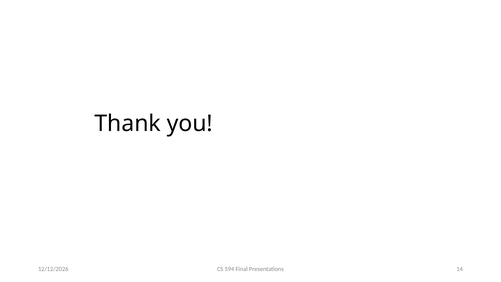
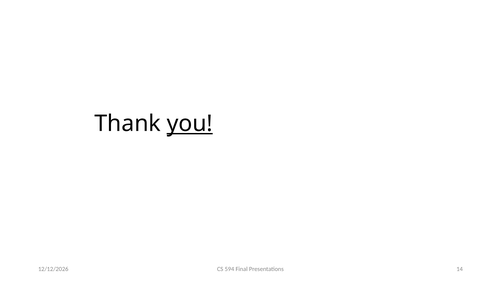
you underline: none -> present (190, 124)
